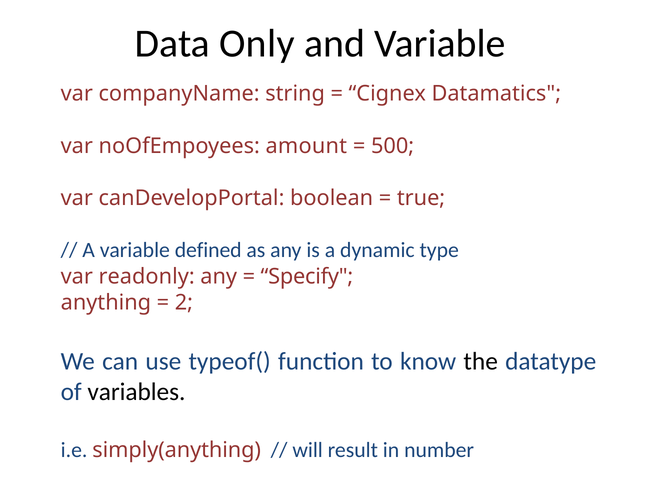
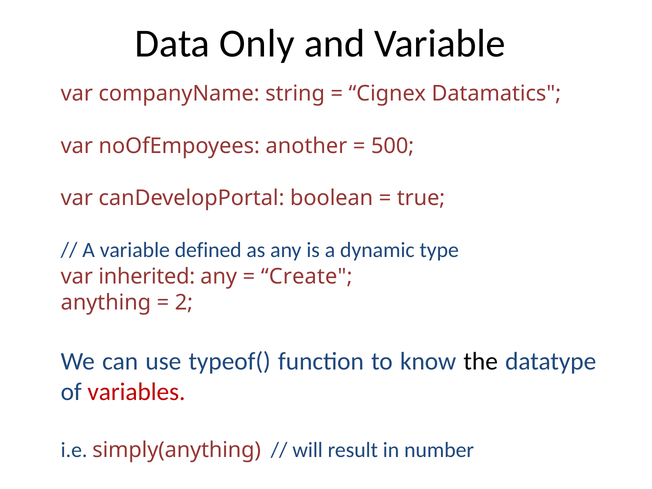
amount: amount -> another (306, 146)
readonly: readonly -> inherited (147, 276)
Specify: Specify -> Create (307, 276)
variables colour: black -> red (136, 392)
